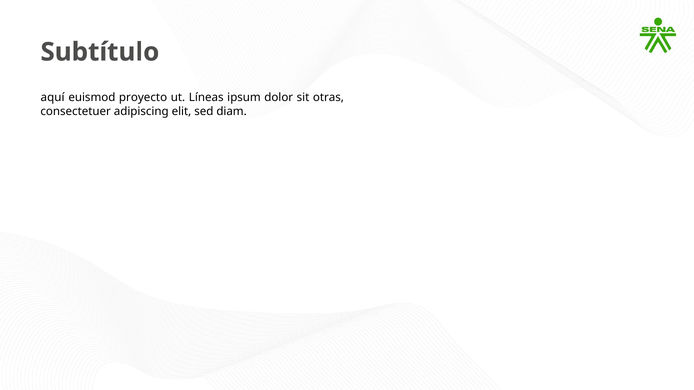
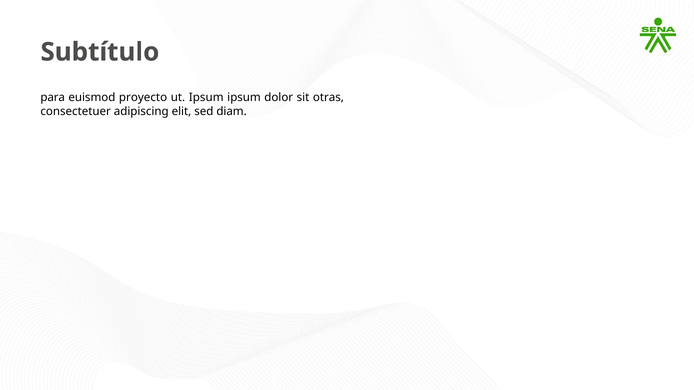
aquí: aquí -> para (53, 98)
ut Líneas: Líneas -> Ipsum (206, 98)
